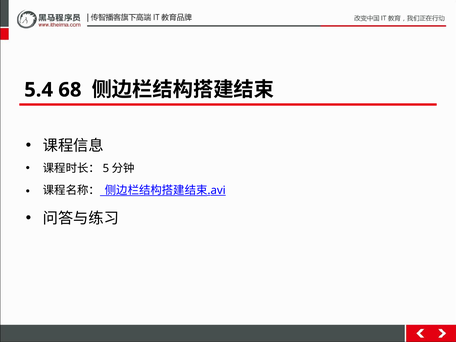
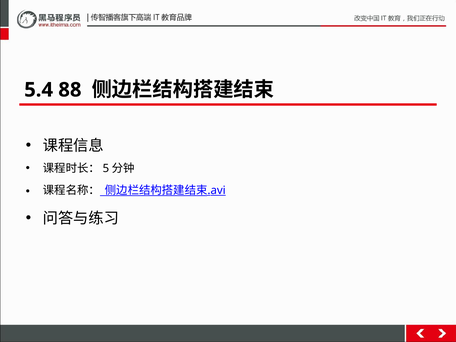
68: 68 -> 88 (70, 90)
